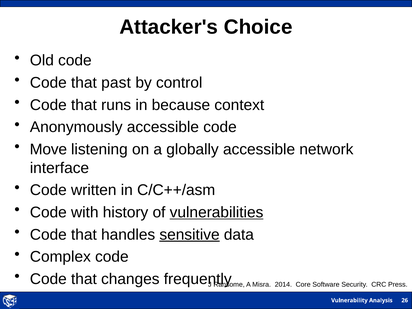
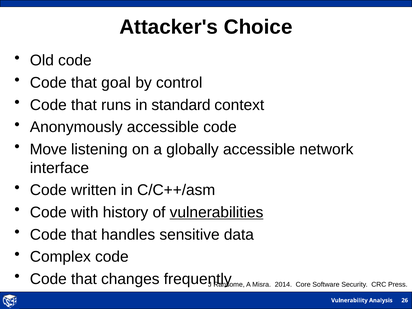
past: past -> goal (116, 83)
because: because -> standard (181, 105)
sensitive underline: present -> none (190, 235)
